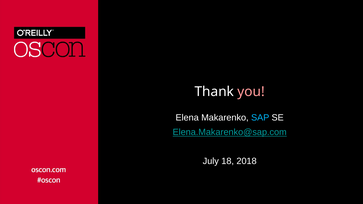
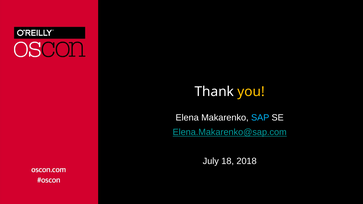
you colour: pink -> yellow (251, 92)
